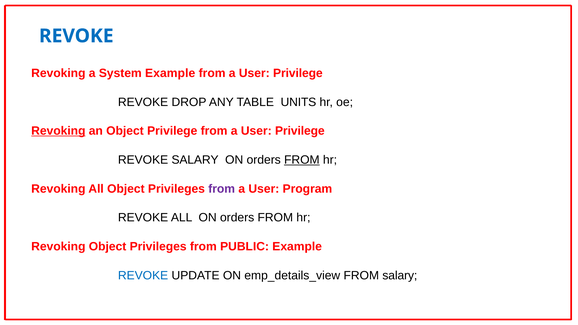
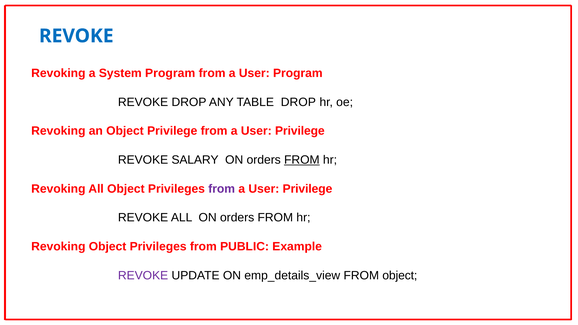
System Example: Example -> Program (170, 73)
Privilege: Privilege -> Program (298, 73)
TABLE UNITS: UNITS -> DROP (298, 102)
Revoking underline: present -> none (58, 131)
Program: Program -> Privilege (307, 189)
REVOKE colour: blue -> purple (143, 276)
FROM salary: salary -> object (400, 276)
